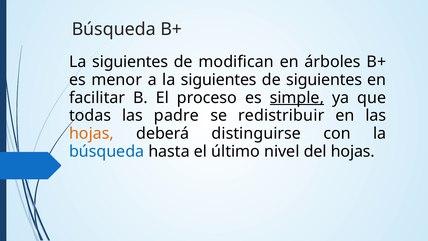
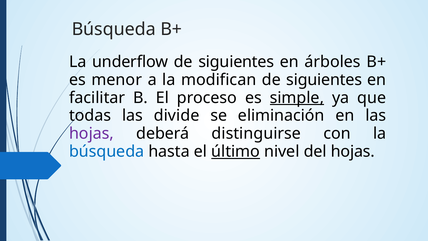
siguientes: siguientes -> underflow (130, 62)
modifican: modifican -> siguientes (236, 62)
a la siguientes: siguientes -> modifican (219, 80)
padre: padre -> divide (177, 116)
redistribuir: redistribuir -> eliminación (281, 116)
hojas colour: orange -> purple (91, 133)
último underline: none -> present (236, 151)
